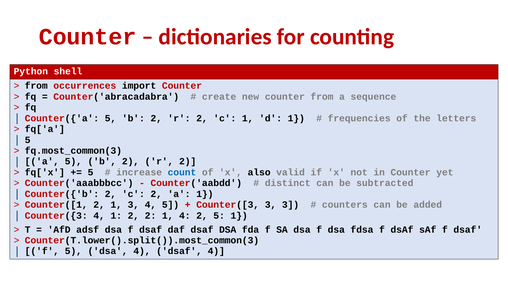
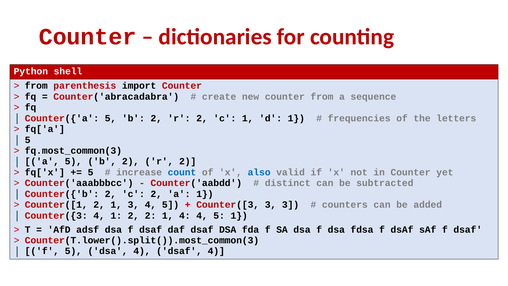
occurrences: occurrences -> parenthesis (85, 86)
also colour: black -> blue (259, 172)
4 2: 2 -> 4 (202, 215)
